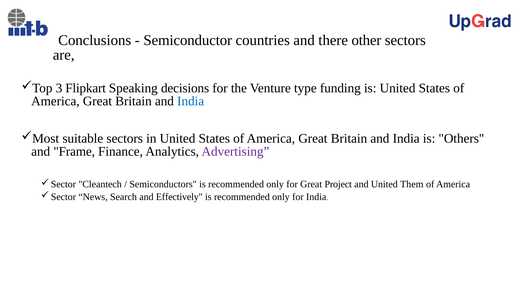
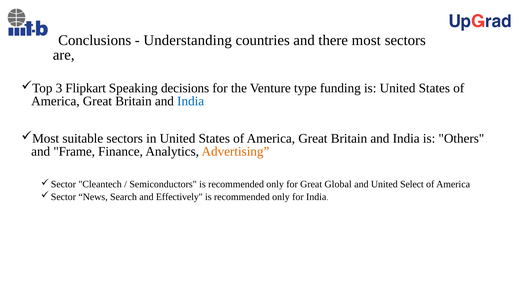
Semiconductor: Semiconductor -> Understanding (188, 40)
other: other -> most (366, 40)
Advertising colour: purple -> orange (235, 151)
Project: Project -> Global (338, 184)
Them: Them -> Select (412, 184)
